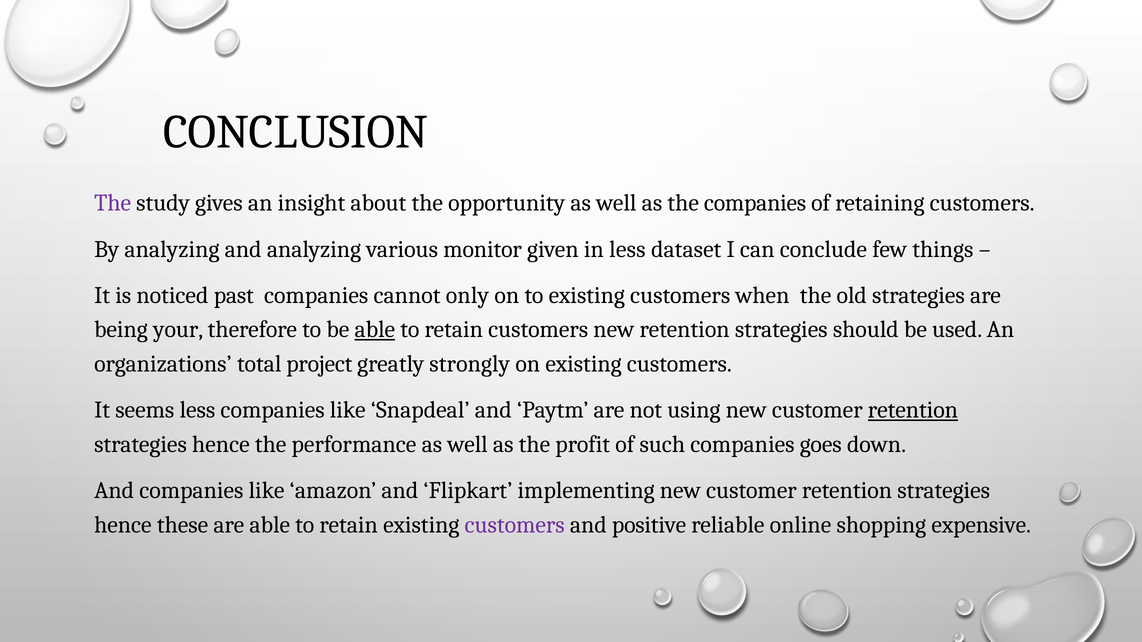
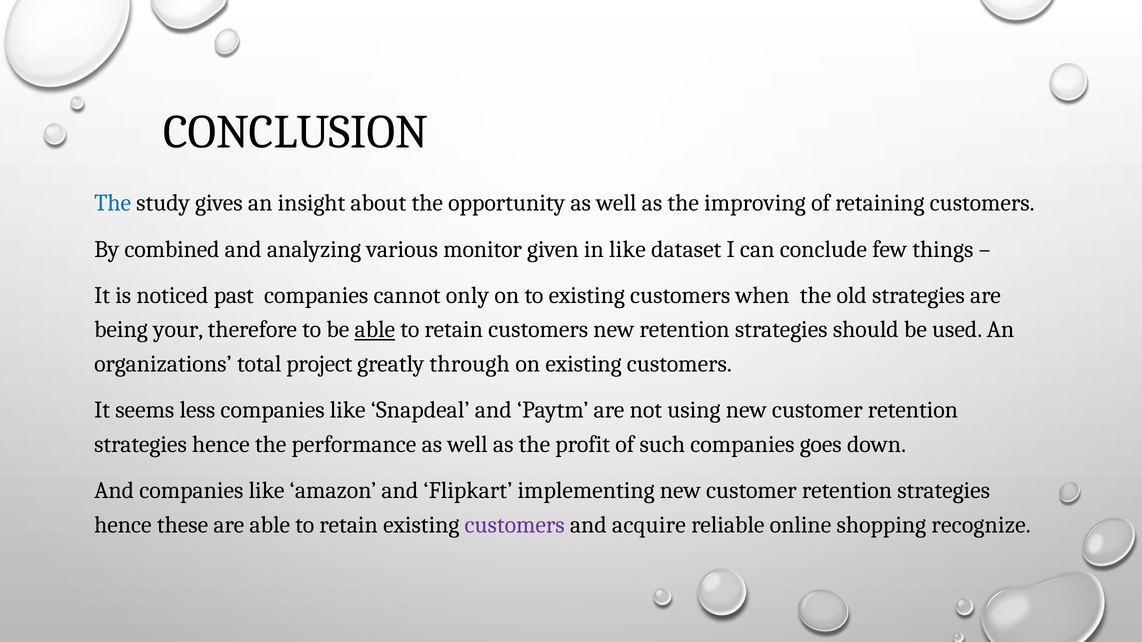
The colour: purple -> blue (113, 203)
the companies: companies -> improving (755, 203)
By analyzing: analyzing -> combined (172, 249)
in less: less -> like (627, 249)
strongly: strongly -> through (470, 364)
retention underline: present -> none (913, 410)
positive: positive -> acquire (649, 525)
expensive: expensive -> recognize (981, 525)
